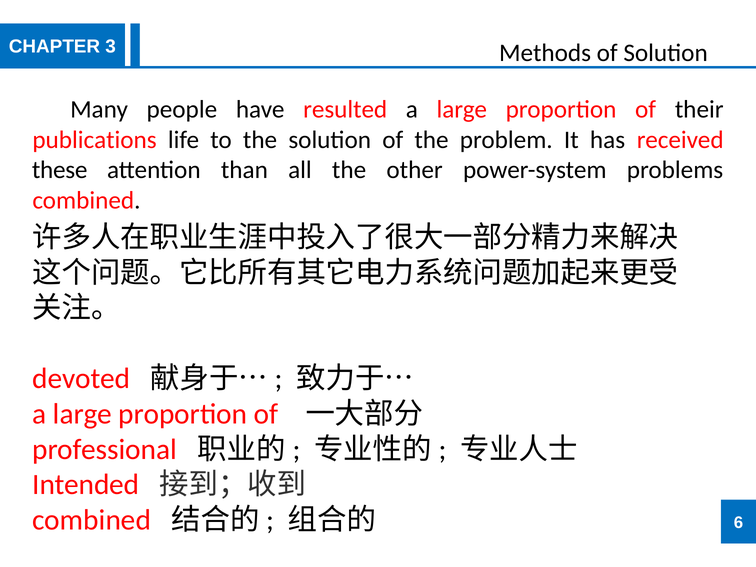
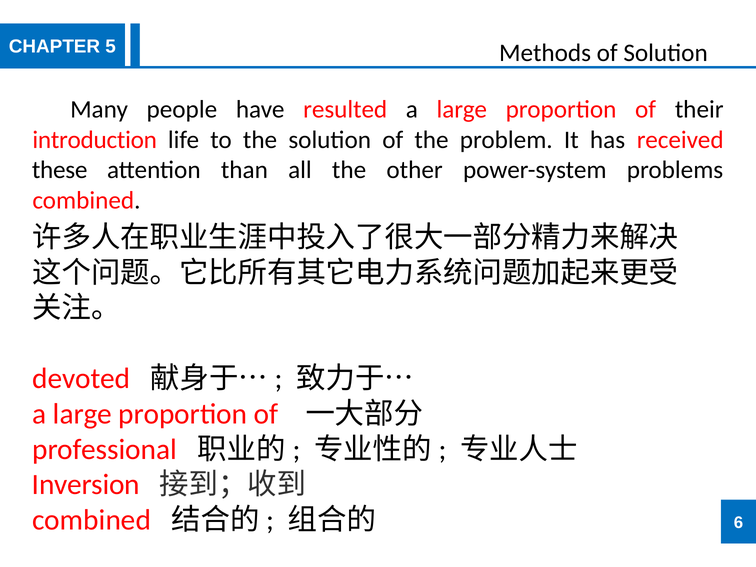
3: 3 -> 5 (111, 47)
publications: publications -> introduction (95, 140)
Intended: Intended -> Inversion (86, 485)
